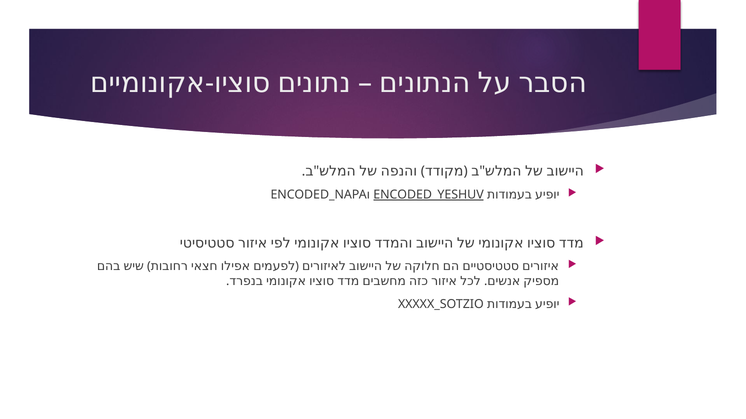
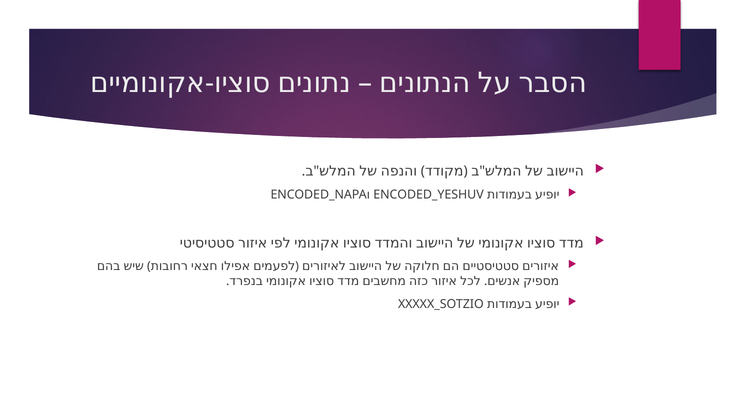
ENCODED_YESHUV underline: present -> none (429, 195)
